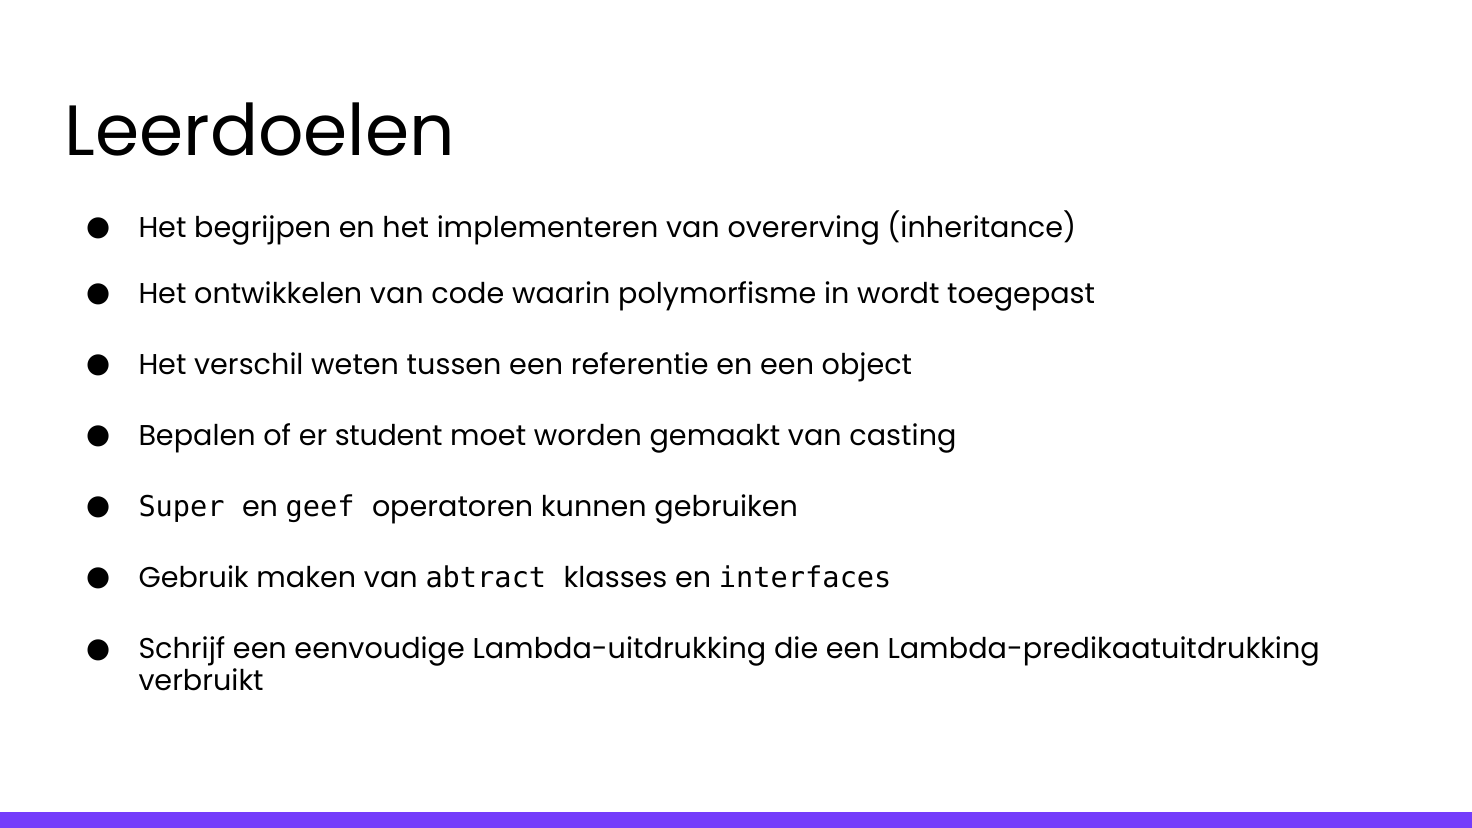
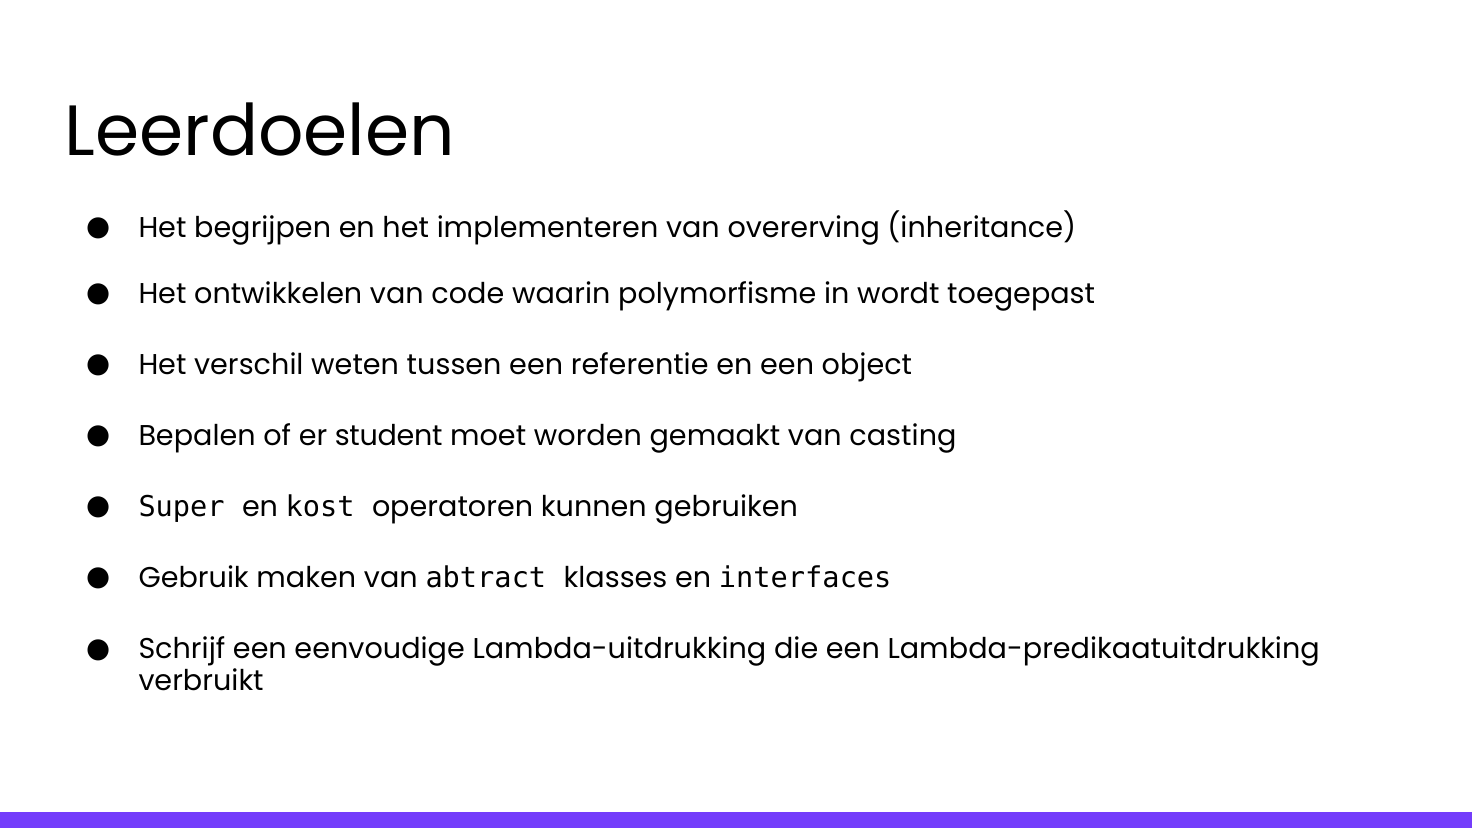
geef: geef -> kost (320, 507)
